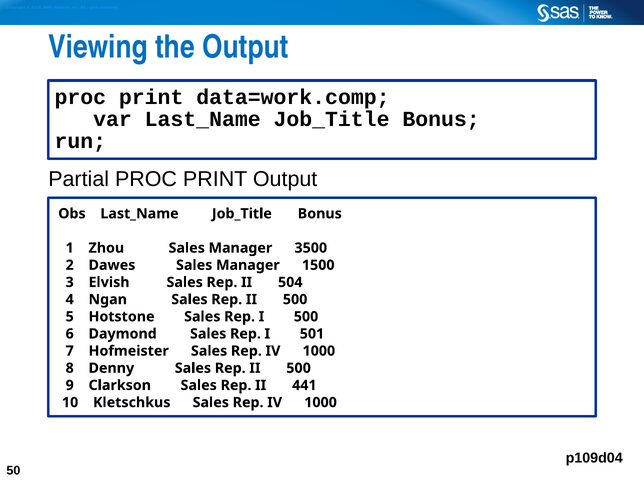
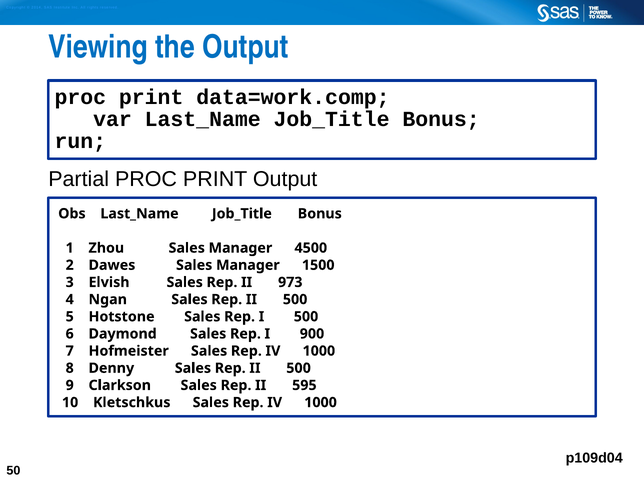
3500: 3500 -> 4500 (311, 248)
504: 504 -> 973 (290, 282)
501: 501 -> 900 (312, 334)
441: 441 -> 595 (304, 385)
